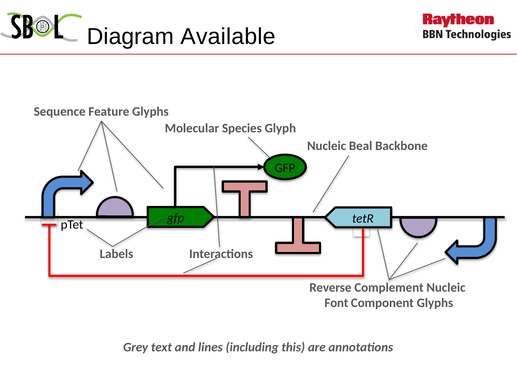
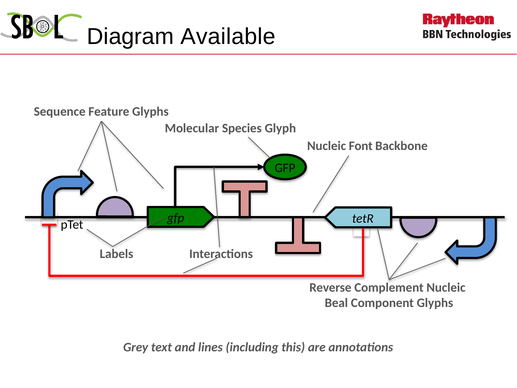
Beal: Beal -> Font (361, 146)
Font: Font -> Beal (336, 303)
